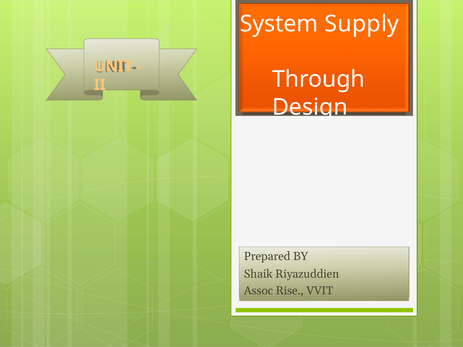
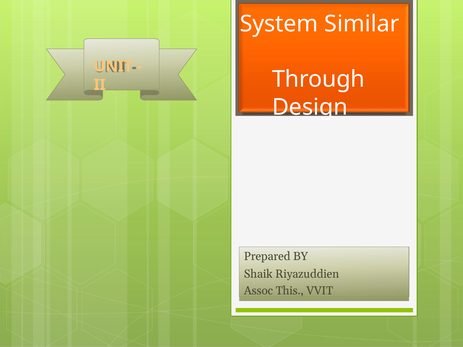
Supply: Supply -> Similar (362, 24)
Rise: Rise -> This (290, 291)
